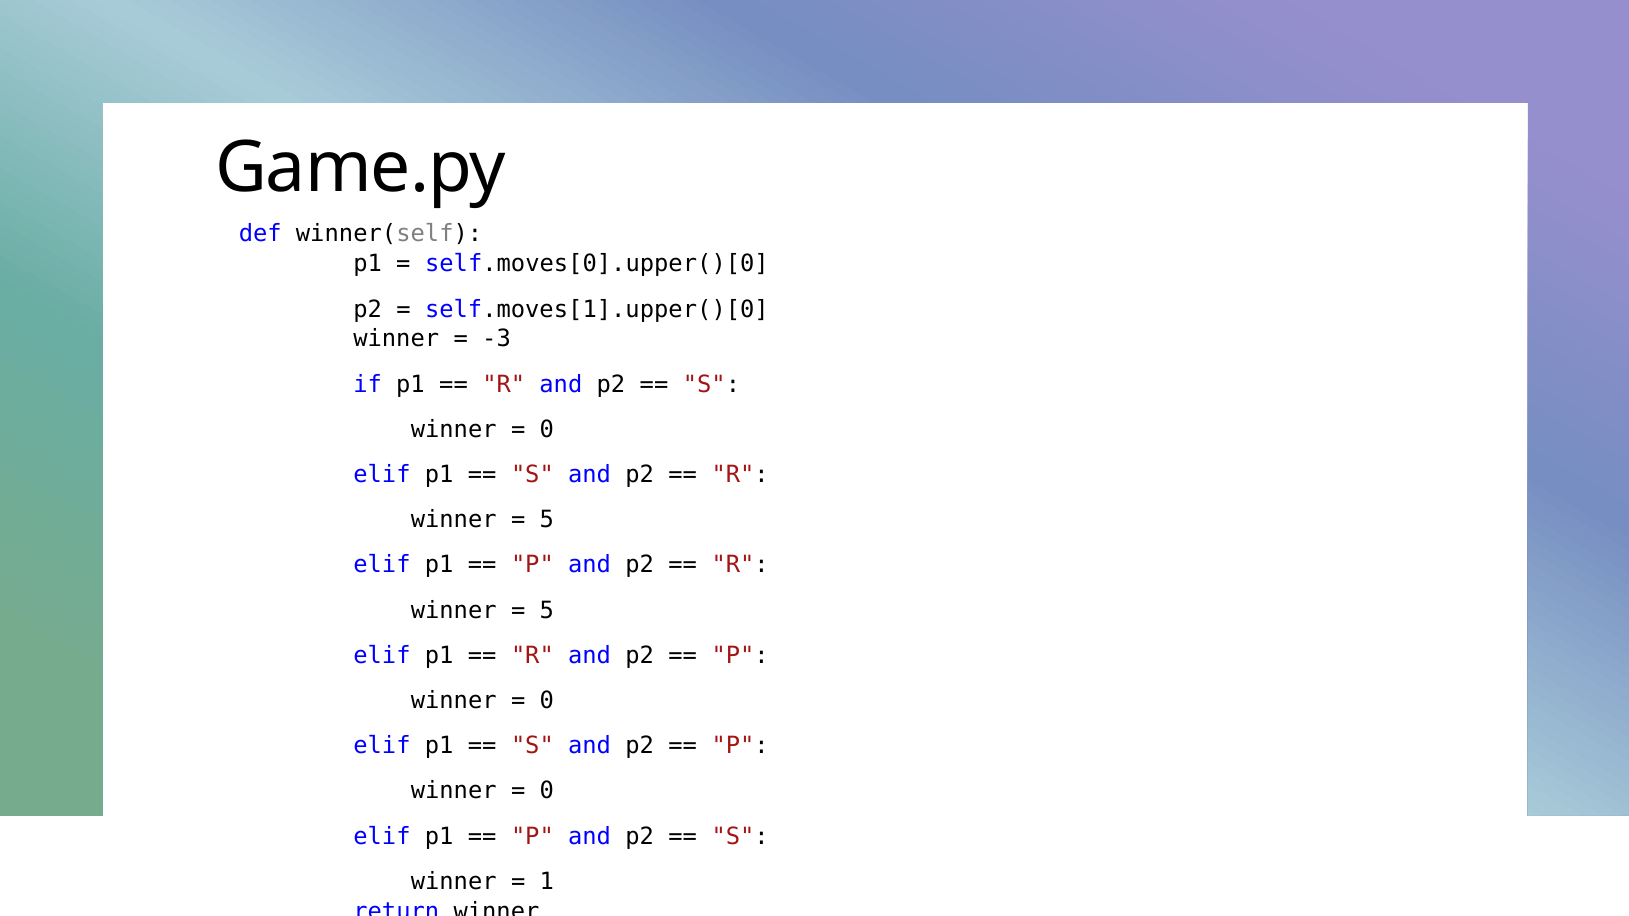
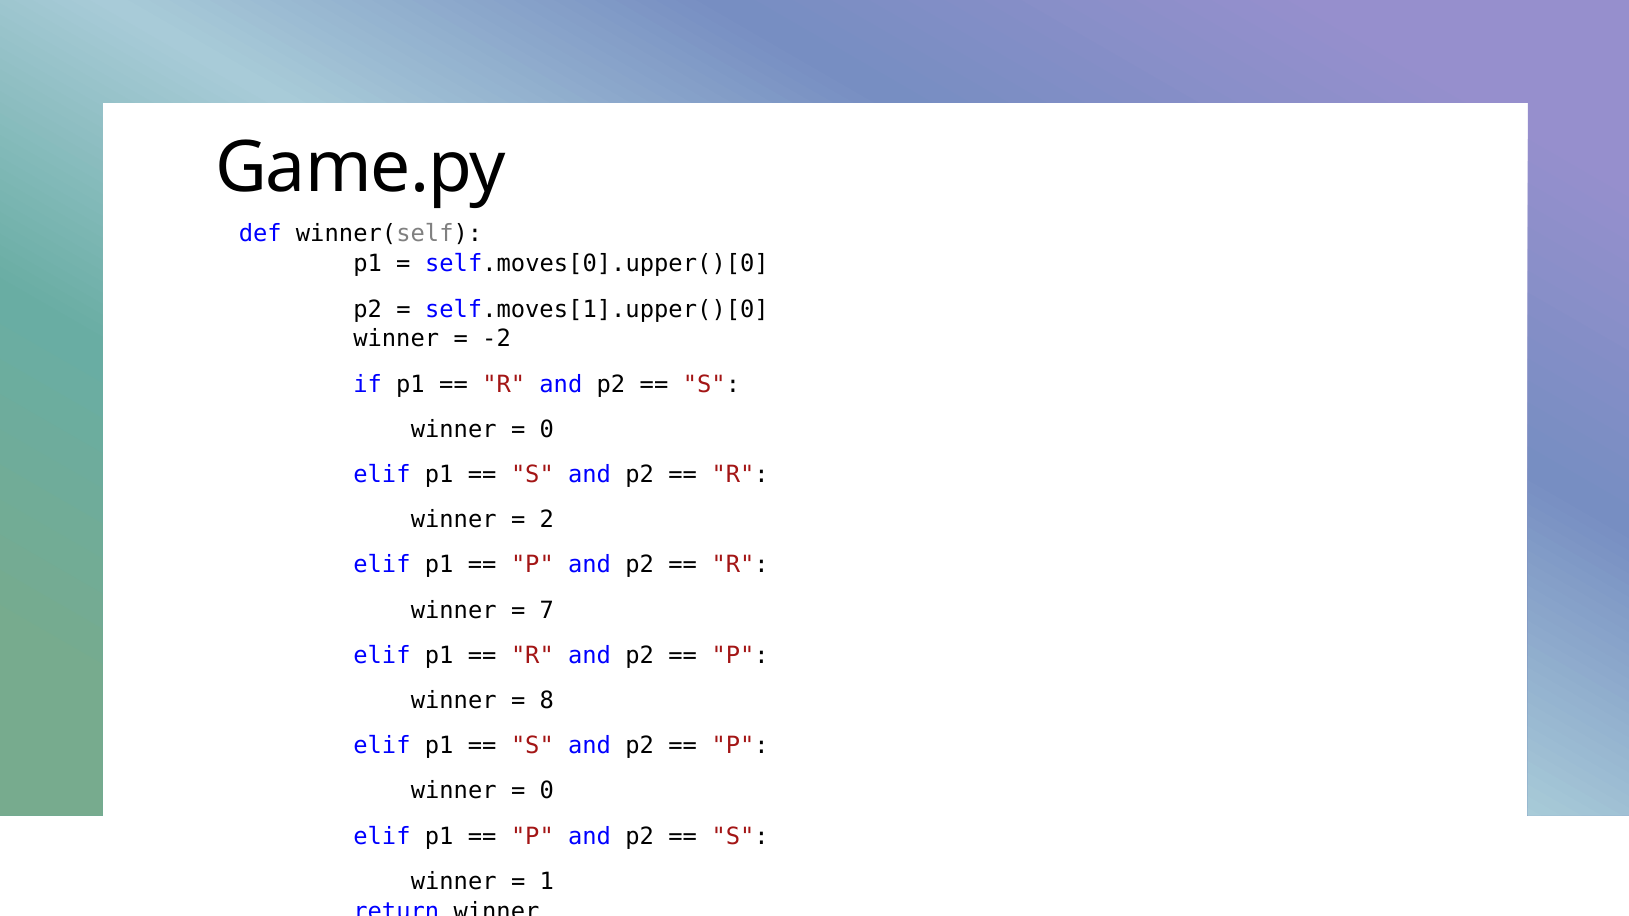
-3: -3 -> -2 (497, 339)
5: 5 -> 2 (547, 520)
5: 5 -> 7 (547, 611)
0: 0 -> 8 (547, 701)
